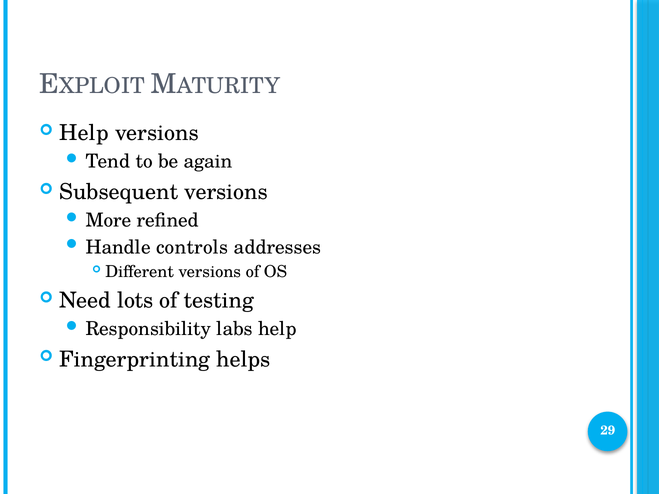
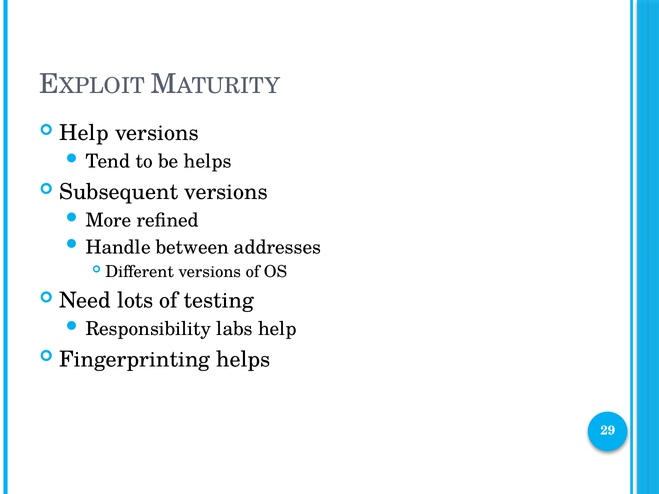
be again: again -> helps (208, 162)
controls: controls -> between (192, 247)
